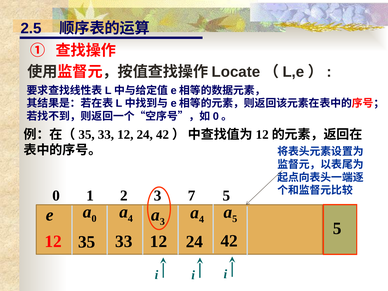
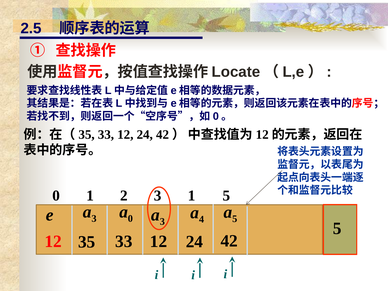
3 7: 7 -> 1 (192, 196)
0: 0 -> 3 (94, 219)
4: 4 -> 0 (130, 219)
